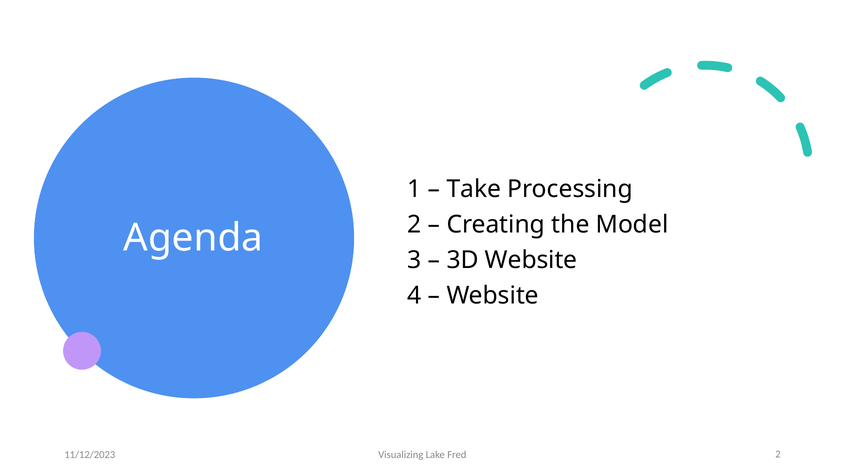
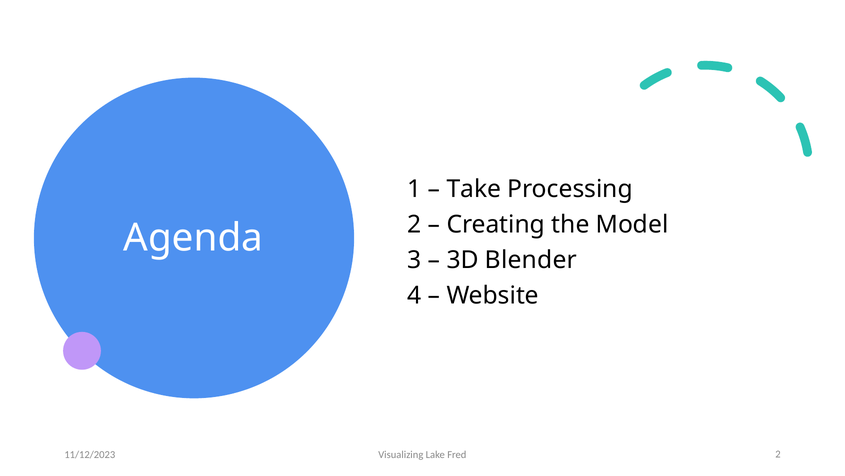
3D Website: Website -> Blender (531, 260)
